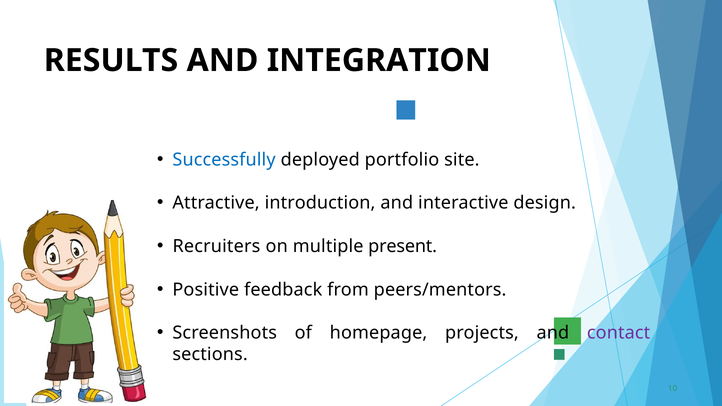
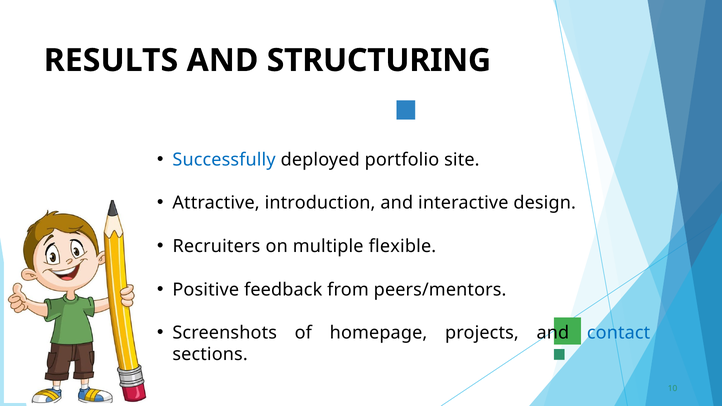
INTEGRATION: INTEGRATION -> STRUCTURING (379, 60)
present: present -> flexible (402, 246)
contact colour: purple -> blue (619, 333)
